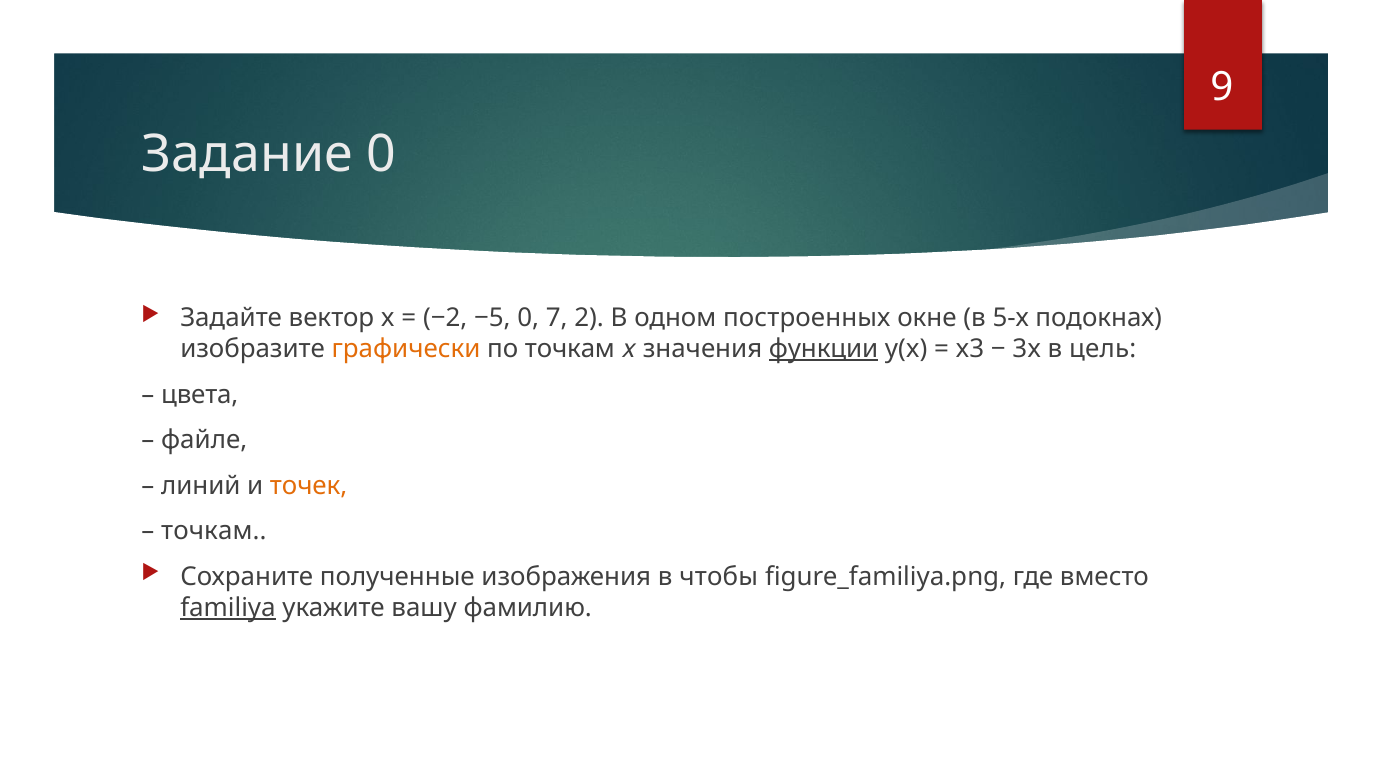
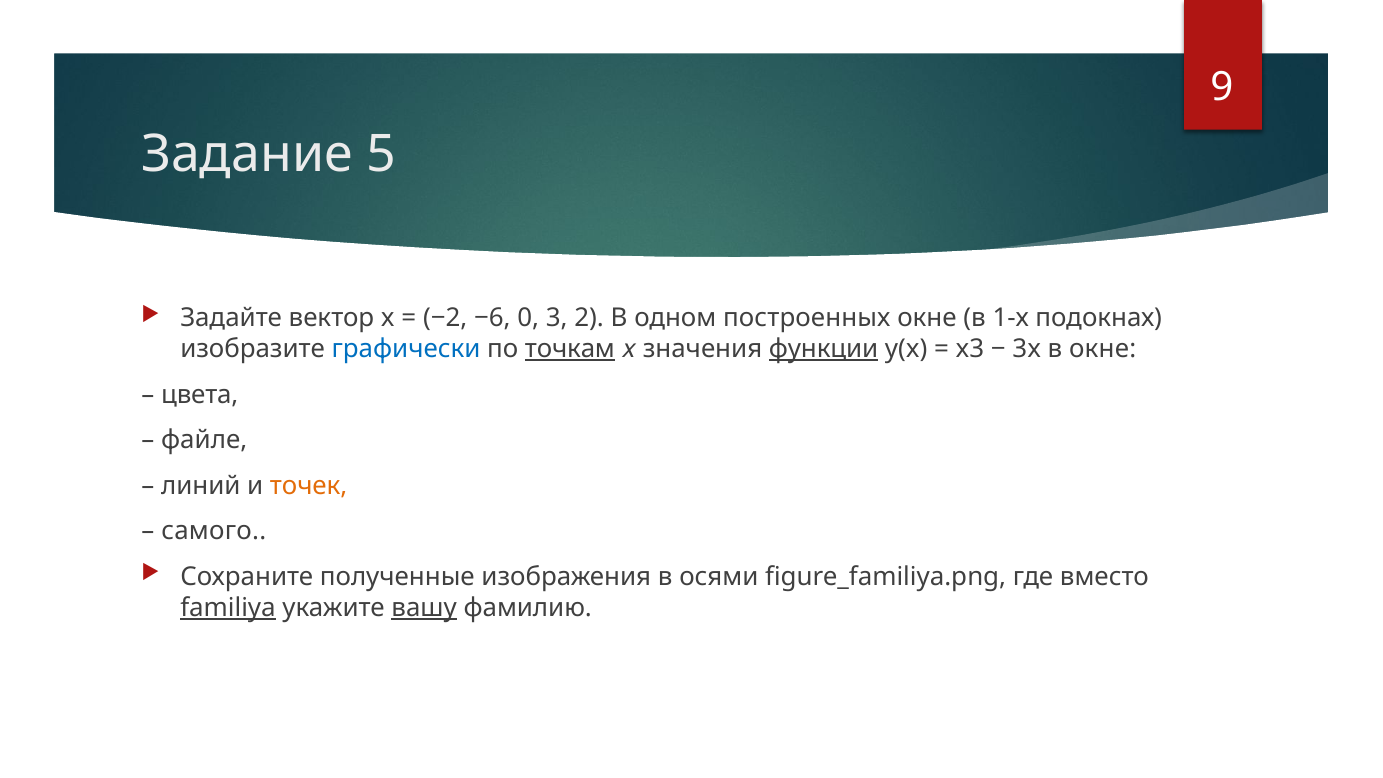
Задание 0: 0 -> 5 (381, 154)
−5: −5 -> −6 (492, 318)
7: 7 -> 3 (557, 318)
5-х: 5-х -> 1-х (1011, 318)
графически colour: orange -> blue (406, 349)
точкам underline: none -> present (570, 349)
в цель: цель -> окне (1103, 349)
точкам: точкам -> самого (214, 531)
чтобы: чтобы -> осями (719, 577)
вашу underline: none -> present (424, 608)
